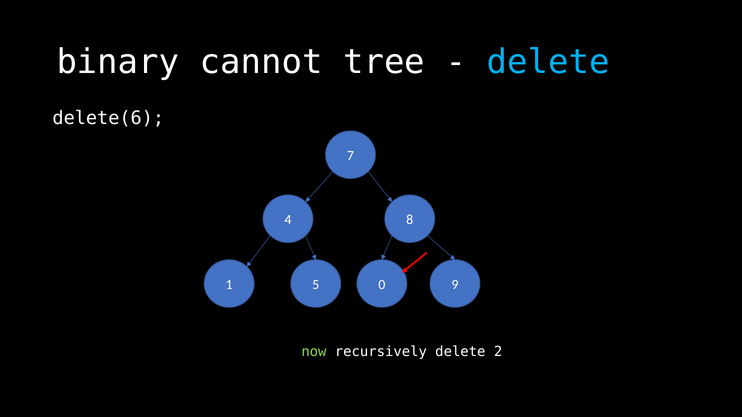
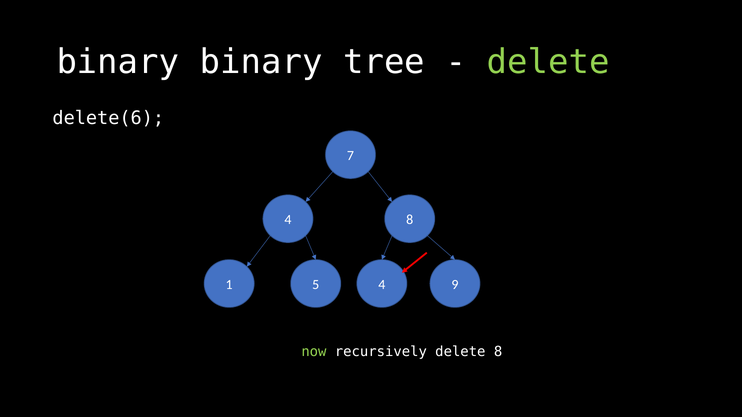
binary cannot: cannot -> binary (261, 62)
delete colour: light blue -> light green (548, 62)
5 0: 0 -> 4 (382, 285)
delete 2: 2 -> 8 (498, 352)
